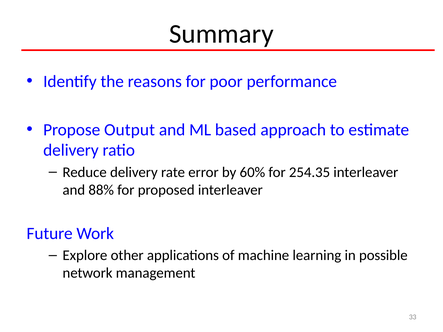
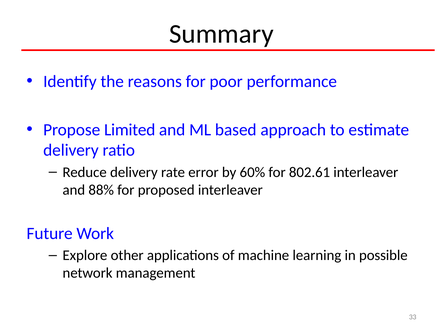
Output: Output -> Limited (130, 130)
254.35: 254.35 -> 802.61 (310, 172)
